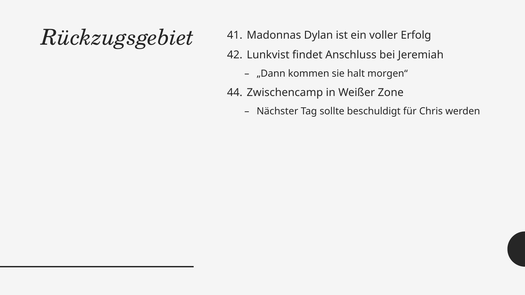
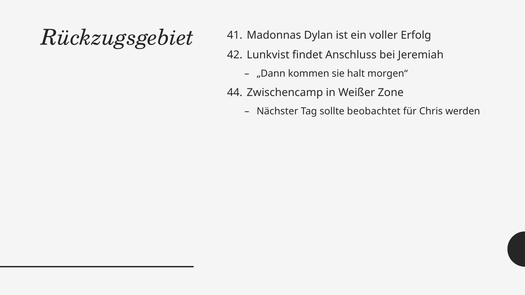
beschuldigt: beschuldigt -> beobachtet (374, 112)
